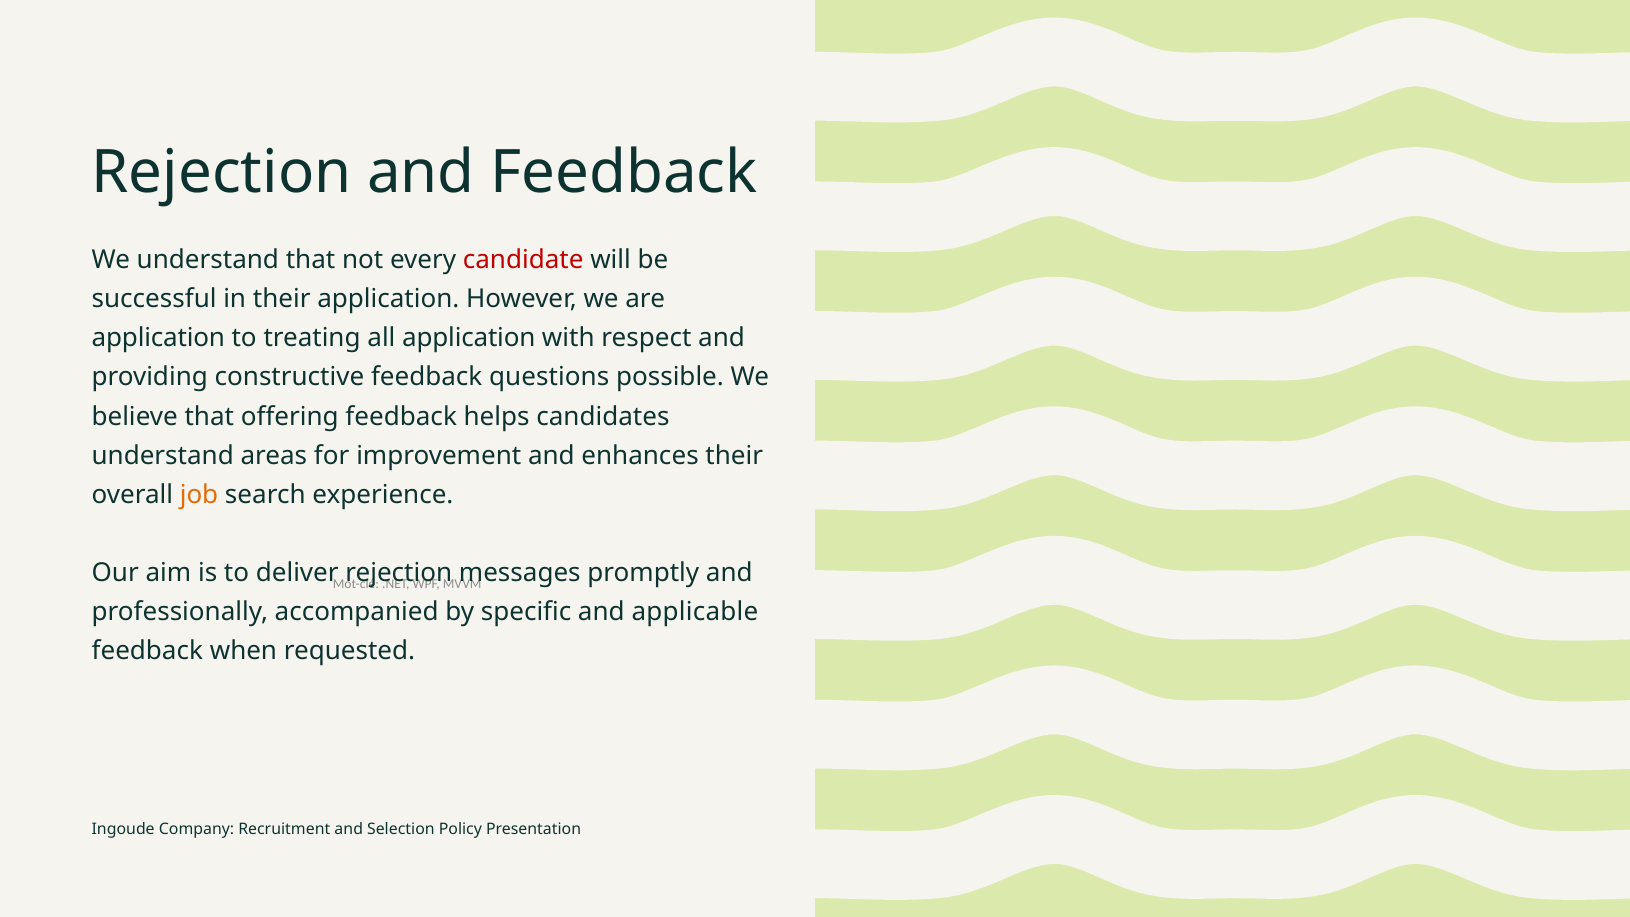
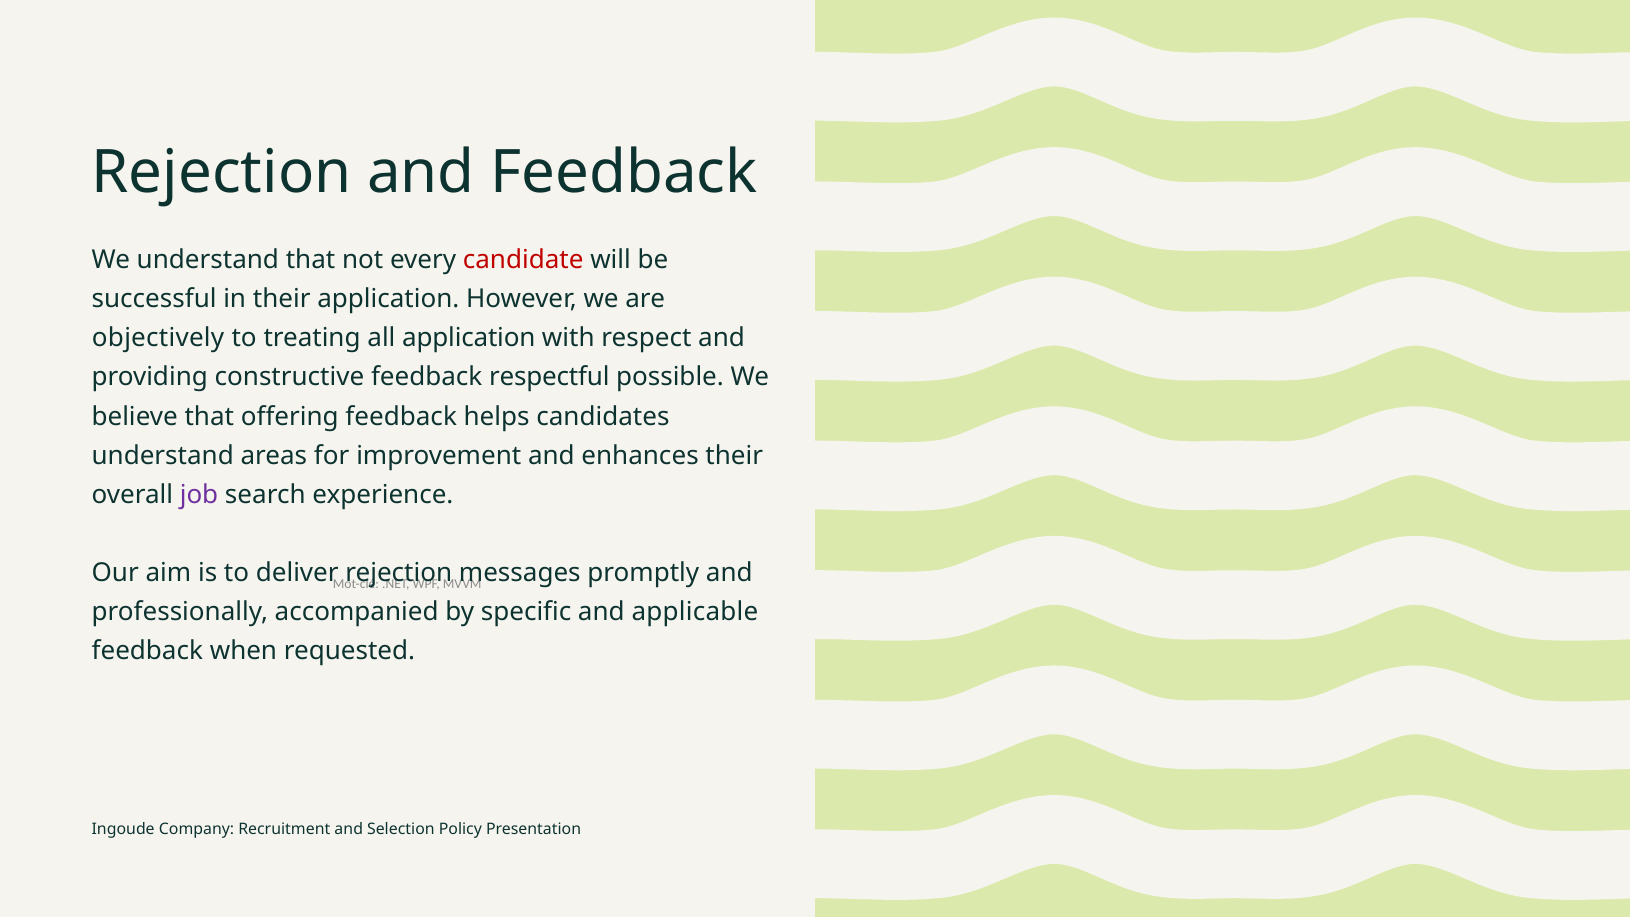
application: application -> objectively (158, 338)
questions: questions -> respectful (549, 377)
job colour: orange -> purple (199, 494)
